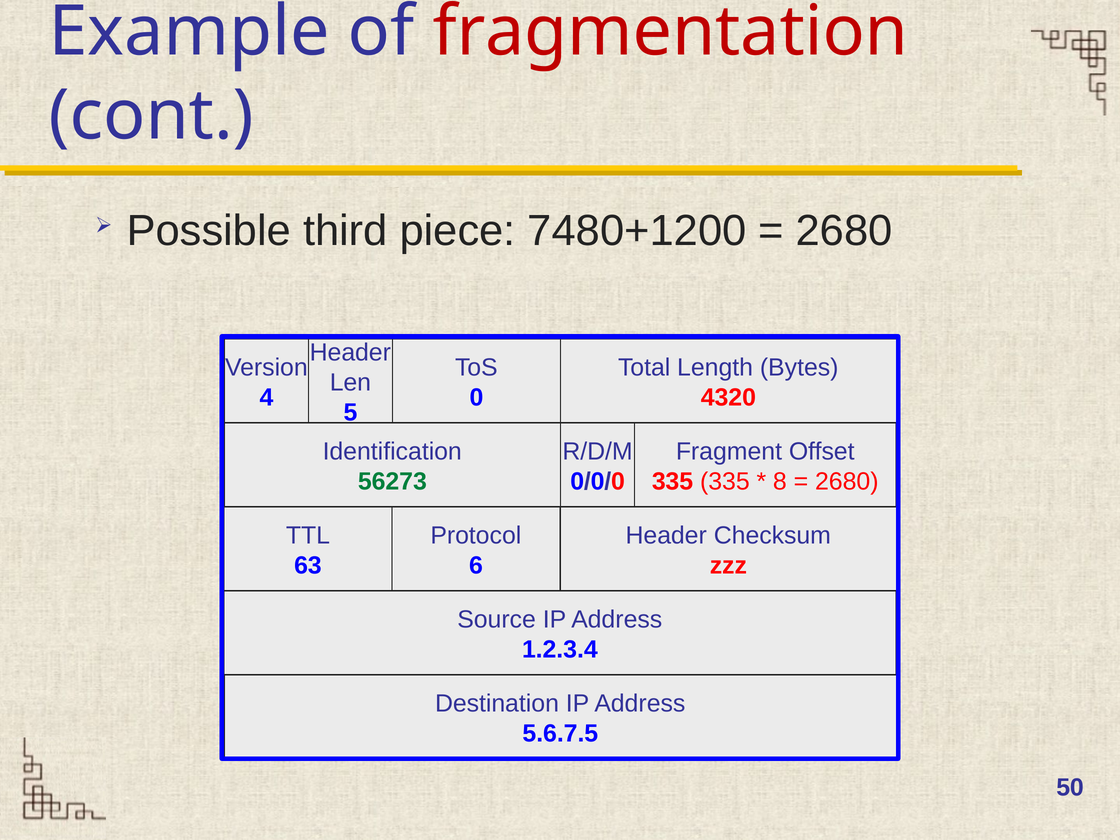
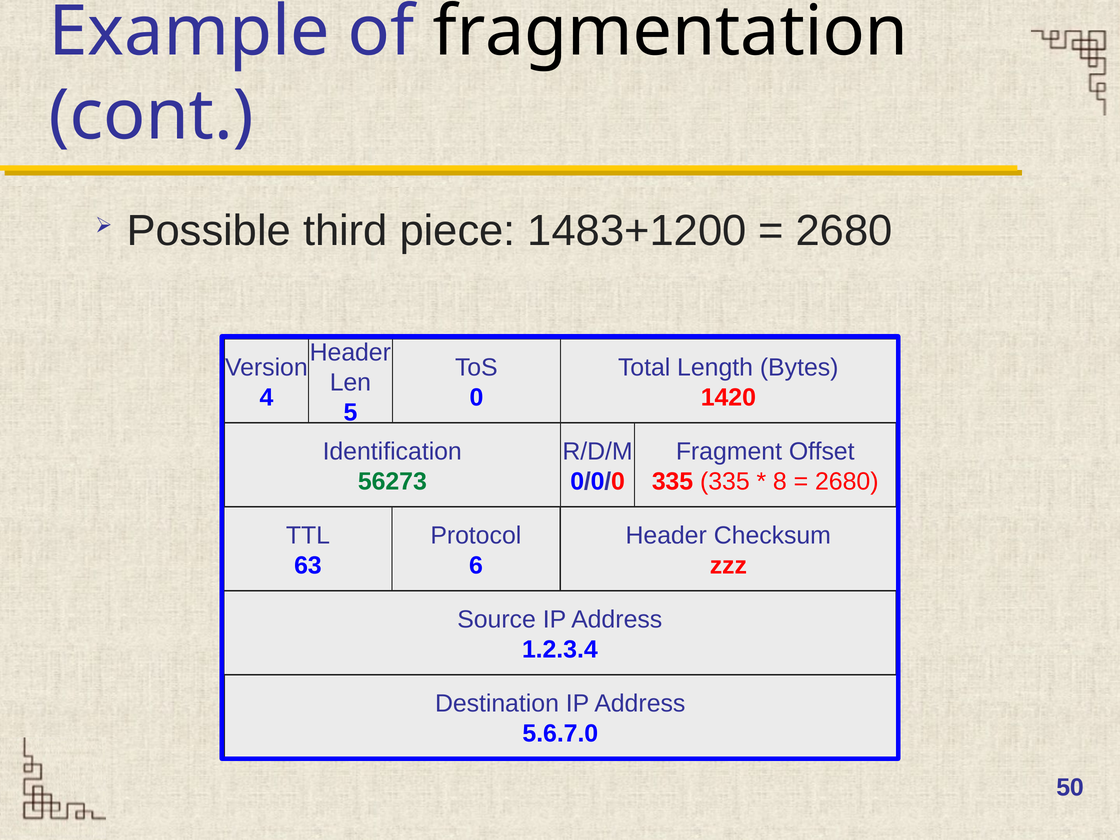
fragmentation colour: red -> black (670, 32)
7480+1200: 7480+1200 -> 1483+1200 (637, 231)
4320: 4320 -> 1420 (728, 397)
5.6.7.5: 5.6.7.5 -> 5.6.7.0 (560, 733)
